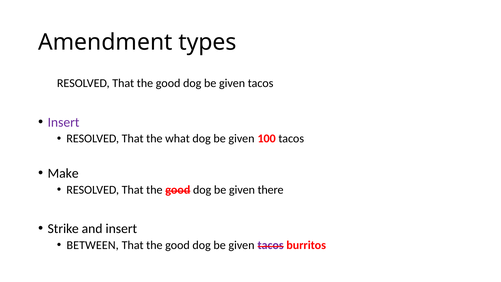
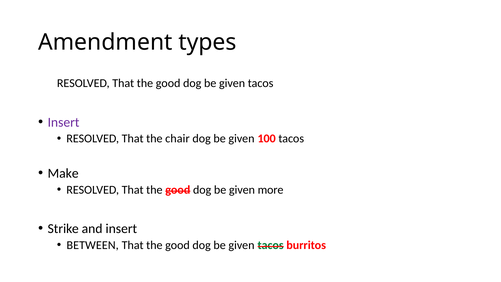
what: what -> chair (177, 139)
there: there -> more (271, 190)
tacos colour: purple -> green (271, 245)
